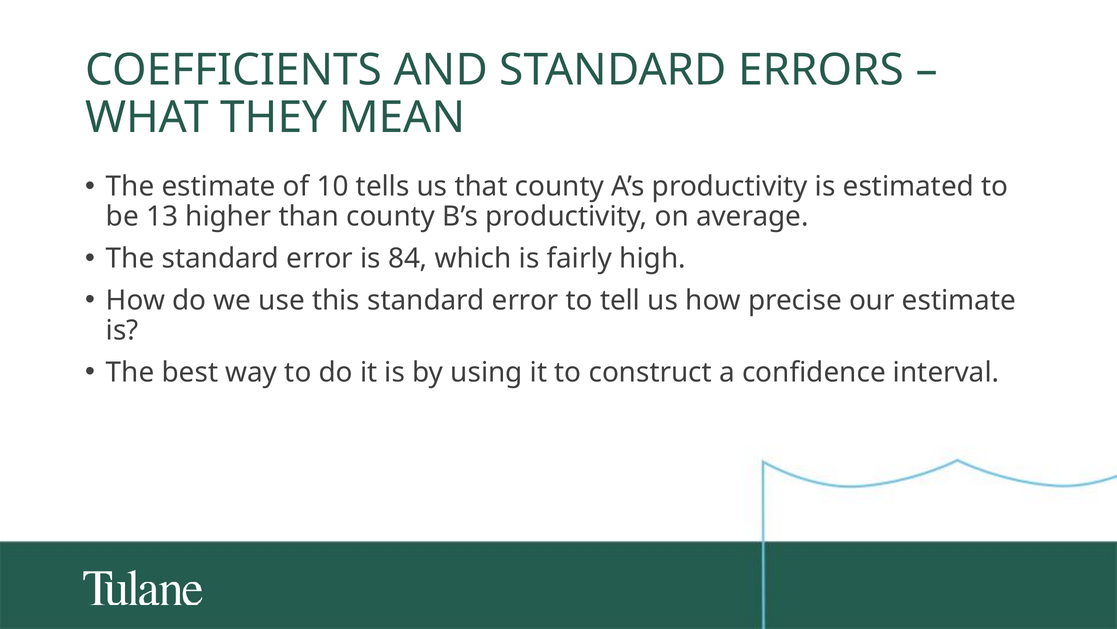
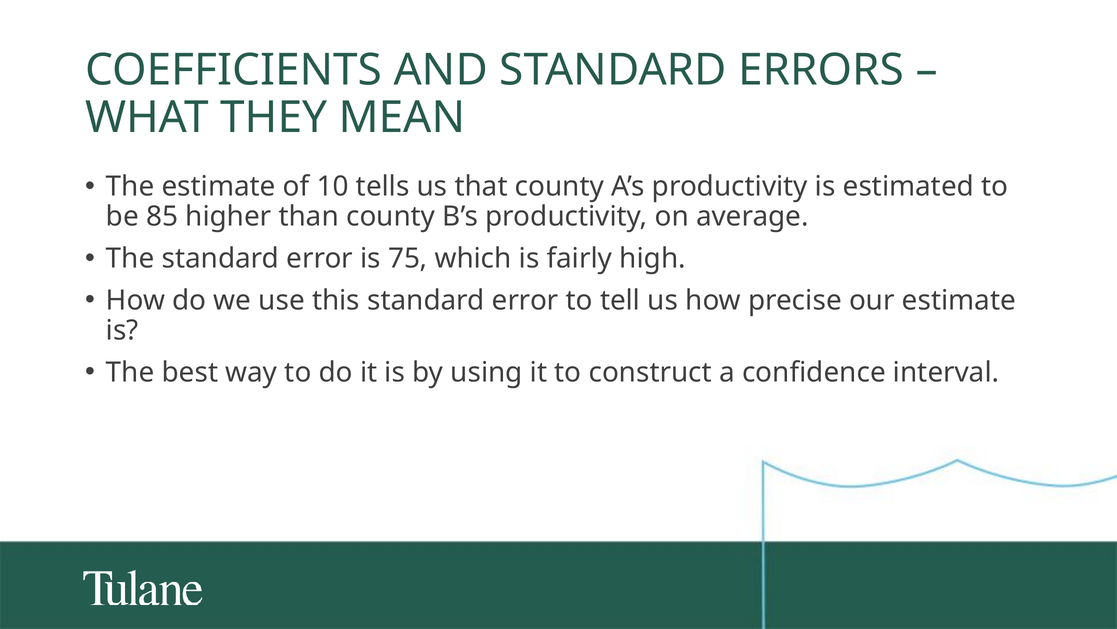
13: 13 -> 85 (162, 216)
84: 84 -> 75 (408, 258)
